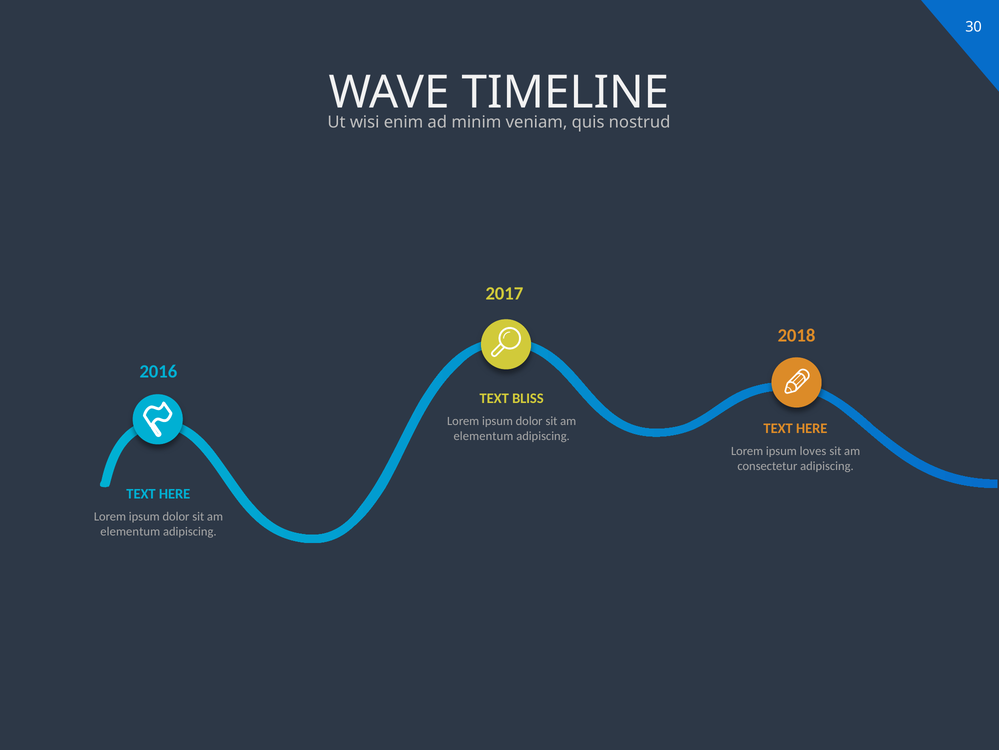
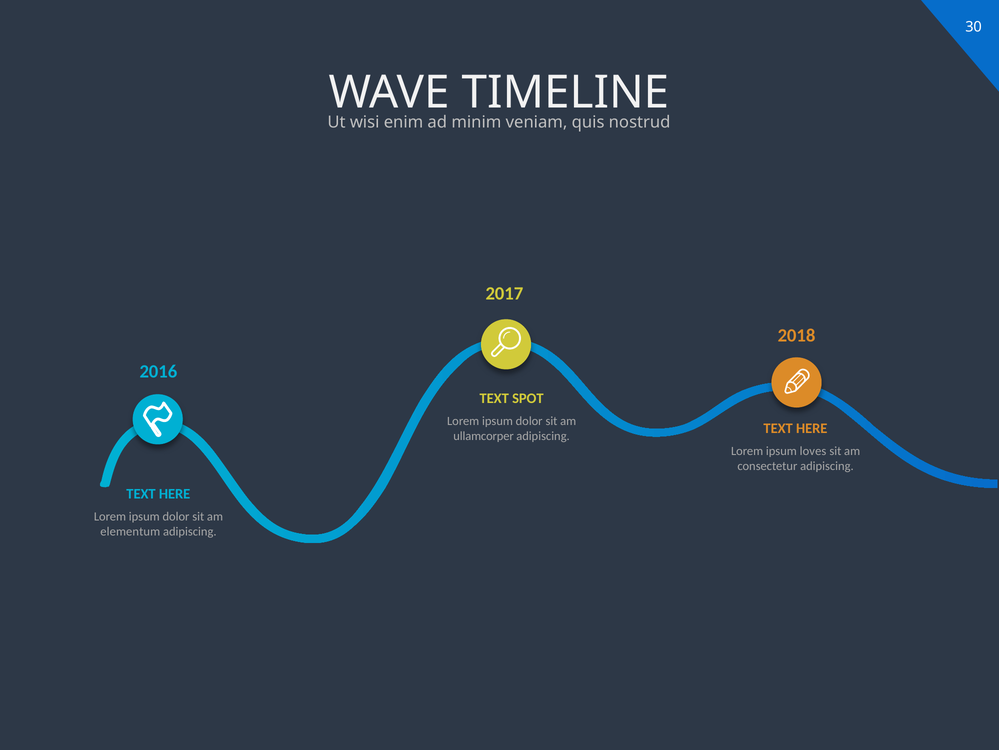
BLISS: BLISS -> SPOT (528, 398)
elementum: elementum -> ullamcorper (484, 436)
